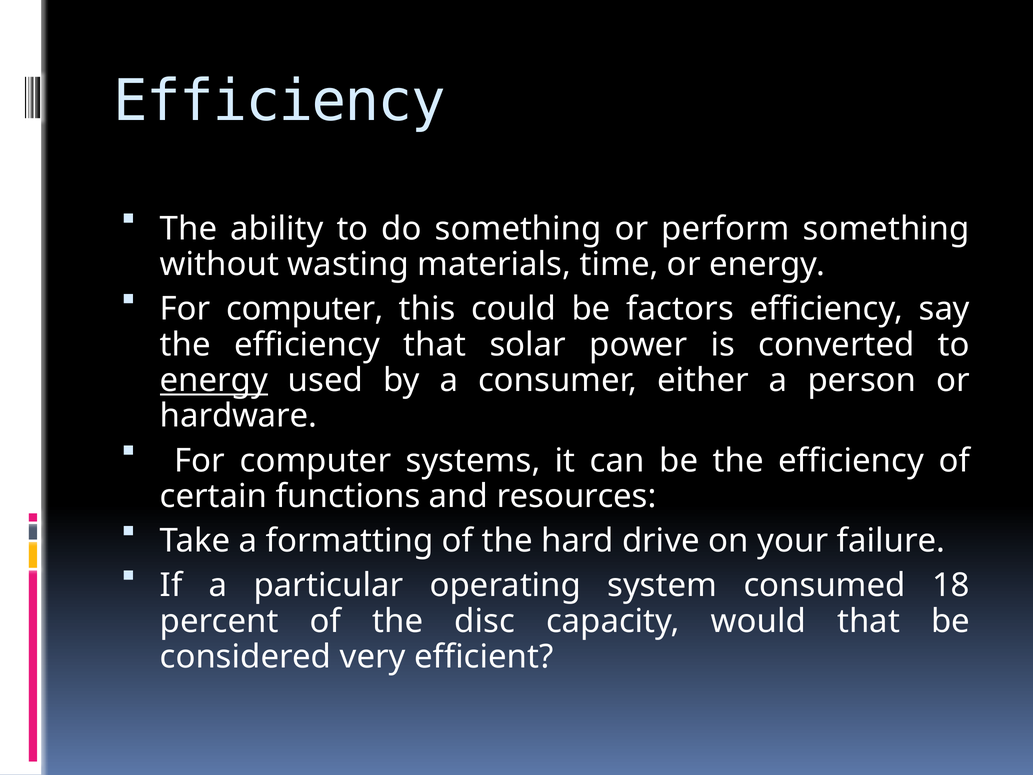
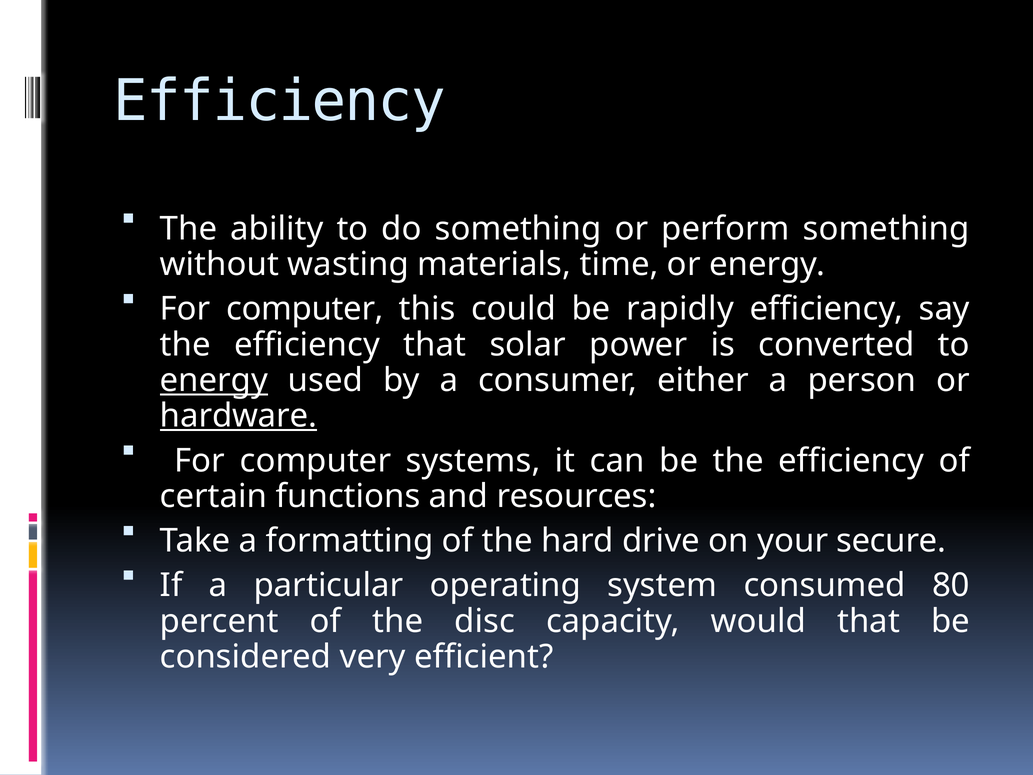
factors: factors -> rapidly (680, 309)
hardware underline: none -> present (239, 416)
failure: failure -> secure (891, 541)
18: 18 -> 80 (951, 585)
